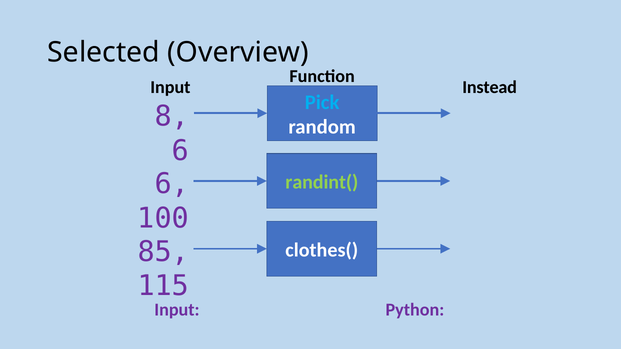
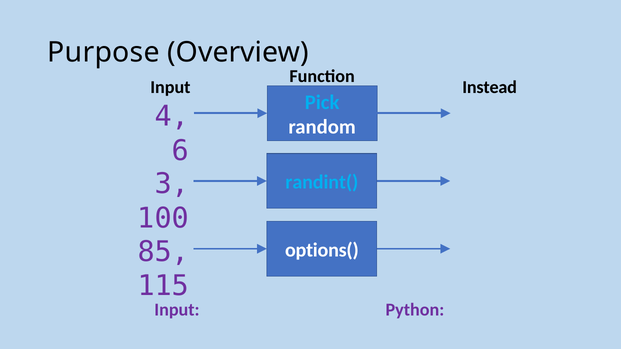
Selected: Selected -> Purpose (104, 52)
8: 8 -> 4 (172, 117)
6: 6 -> 3 (172, 184)
randint( colour: light green -> light blue (322, 183)
clothes(: clothes( -> options( (322, 250)
